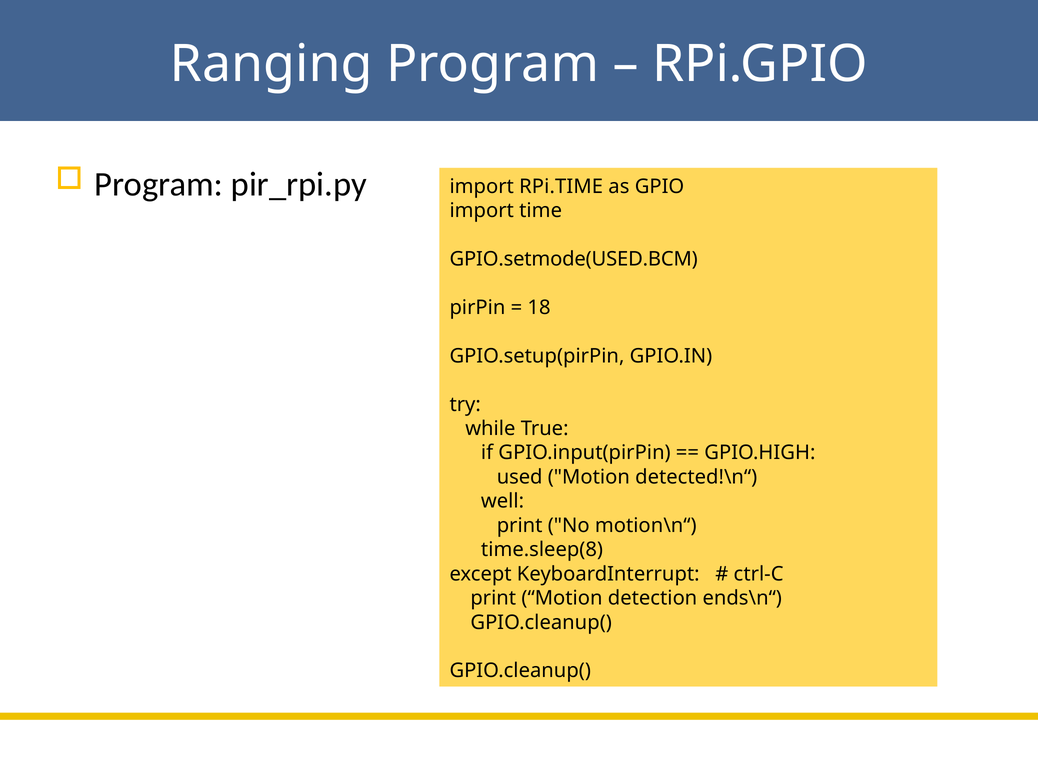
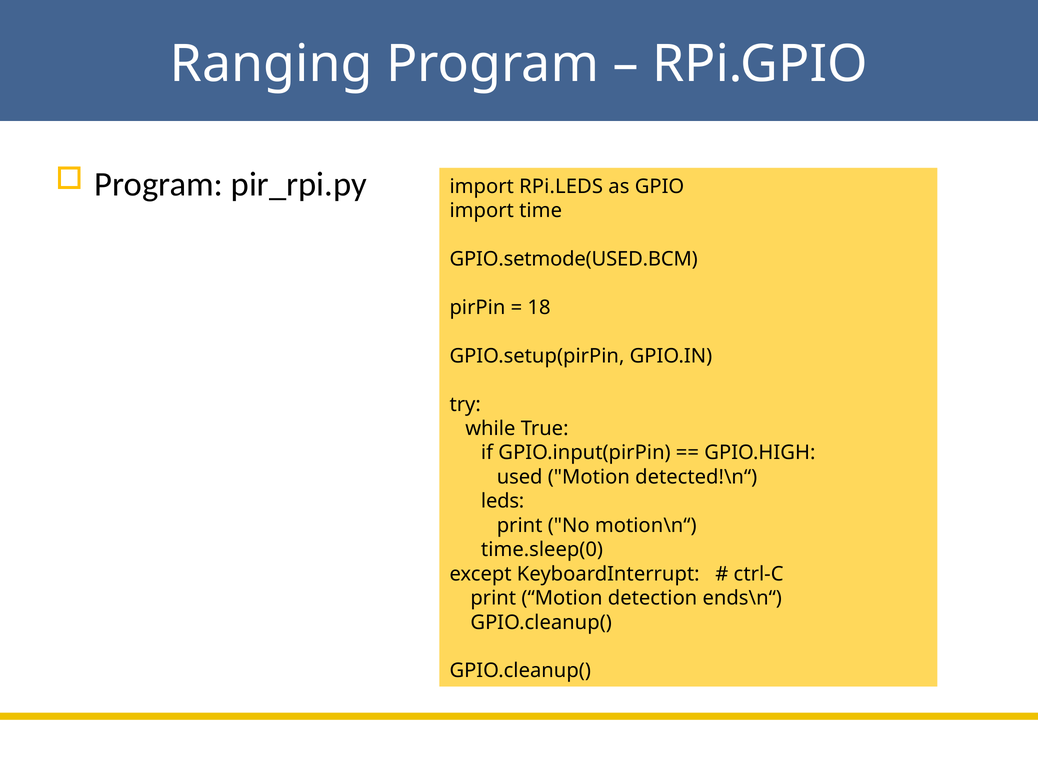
RPi.TIME: RPi.TIME -> RPi.LEDS (561, 187)
well: well -> leds (503, 502)
time.sleep(8: time.sleep(8 -> time.sleep(0 (542, 550)
